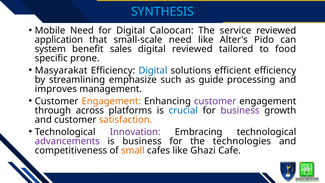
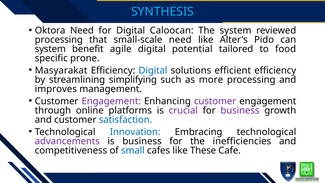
Mobile: Mobile -> Oktora (50, 30)
The service: service -> system (235, 30)
application: application -> processing (59, 40)
sales: sales -> agile (121, 49)
digital reviewed: reviewed -> potential (192, 49)
emphasize: emphasize -> simplifying (133, 80)
guide: guide -> more (211, 80)
Engagement colour: orange -> purple (111, 101)
across: across -> online (90, 110)
crucial colour: blue -> purple (183, 110)
satisfaction colour: orange -> blue (126, 120)
Innovation colour: purple -> blue (135, 132)
technologies: technologies -> inefficiencies (242, 141)
small colour: orange -> blue (133, 150)
Ghazi: Ghazi -> These (203, 150)
